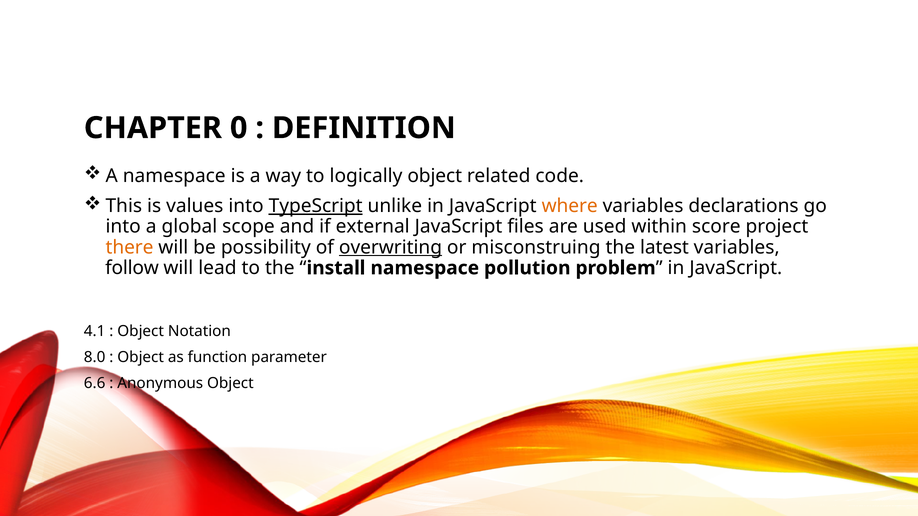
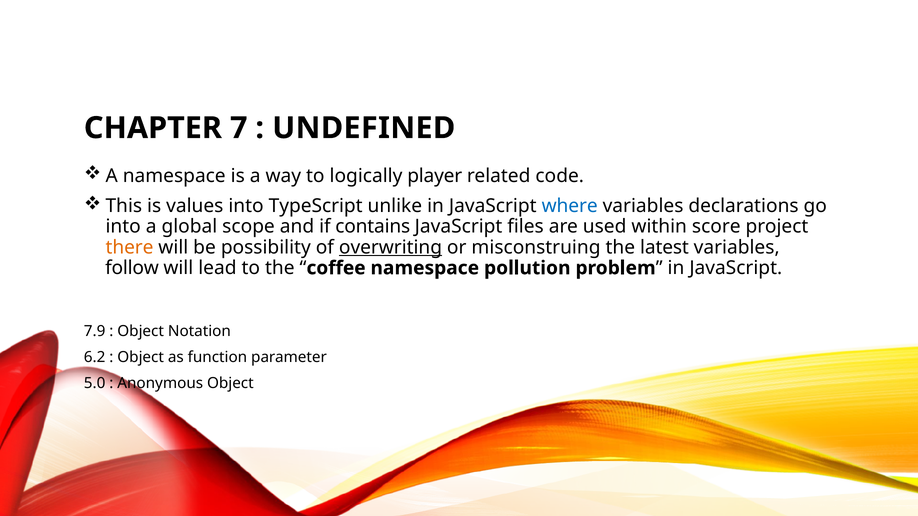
0: 0 -> 7 (239, 128)
DEFINITION: DEFINITION -> UNDEFINED (364, 128)
logically object: object -> player (435, 176)
TypeScript underline: present -> none (316, 206)
where colour: orange -> blue (570, 206)
external: external -> contains (373, 227)
install: install -> coffee (336, 268)
4.1: 4.1 -> 7.9 (95, 332)
8.0: 8.0 -> 6.2 (95, 358)
6.6: 6.6 -> 5.0 (95, 384)
